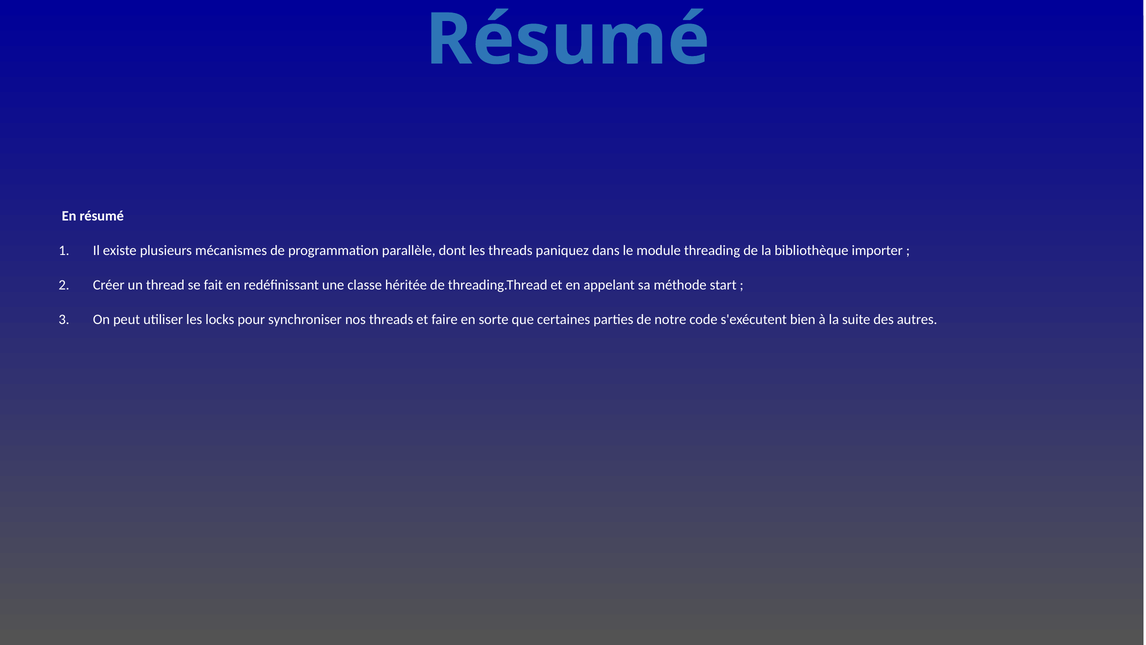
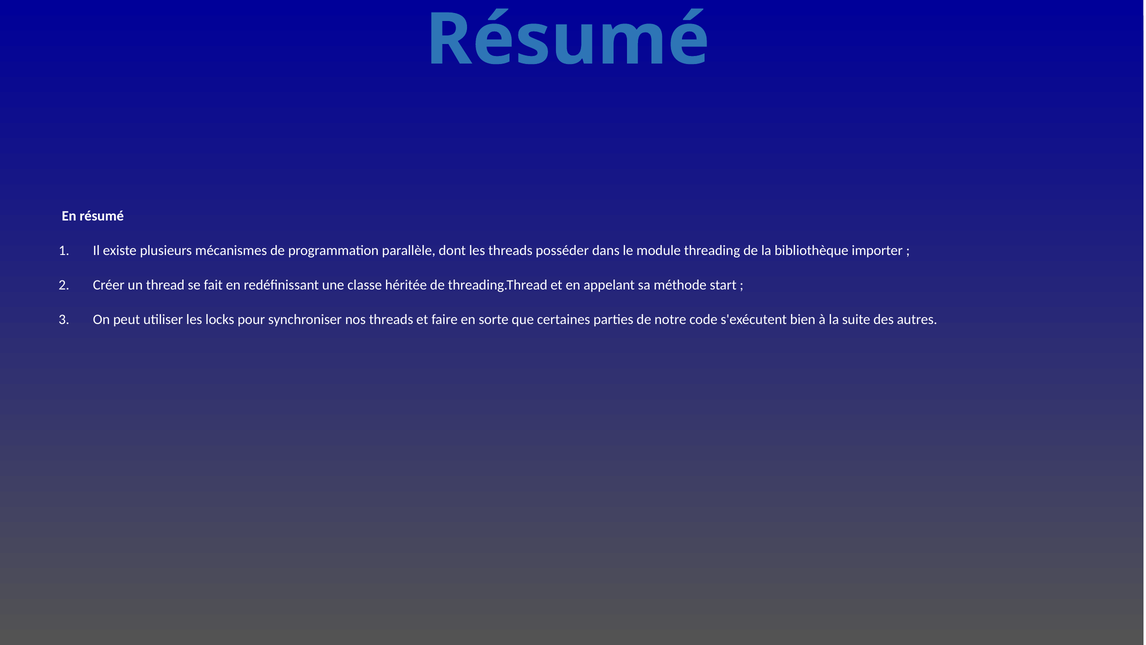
paniquez: paniquez -> posséder (562, 250)
